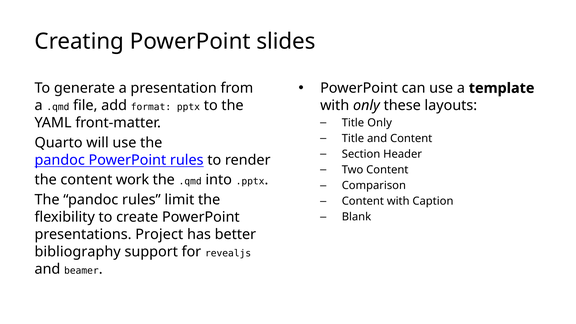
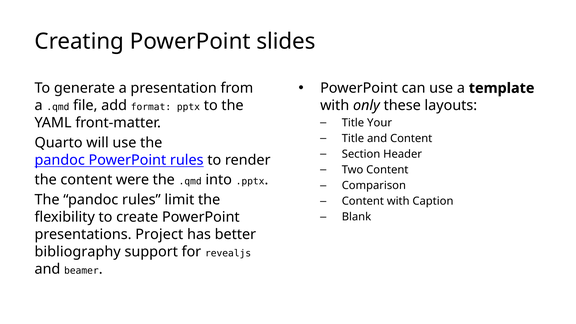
Title Only: Only -> Your (380, 123)
work: work -> were (133, 180)
